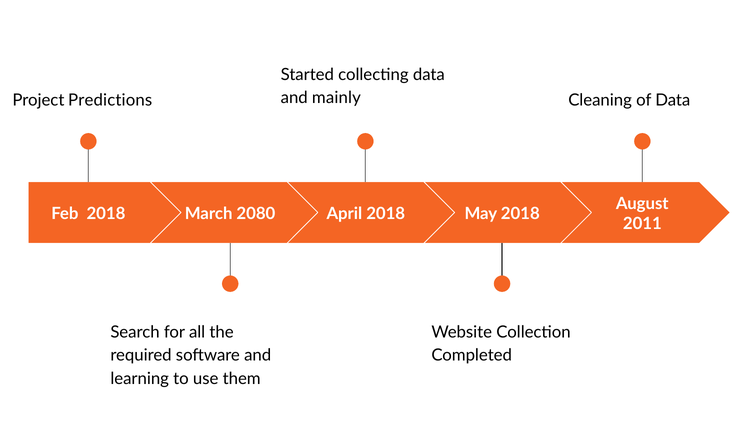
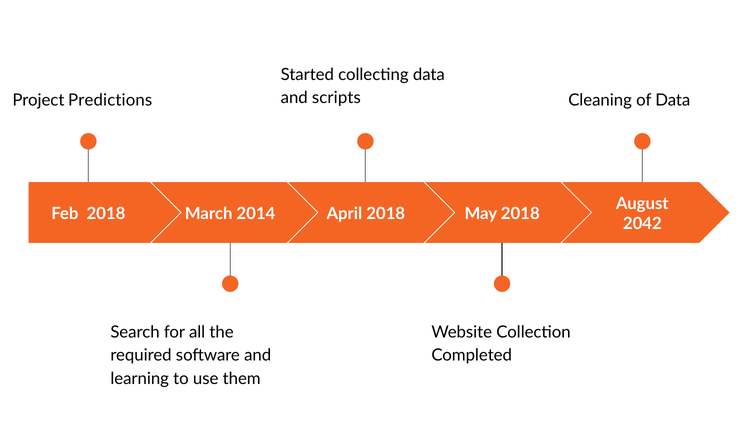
mainly: mainly -> scripts (336, 98)
2080: 2080 -> 2014 (256, 214)
2011: 2011 -> 2042 (642, 224)
